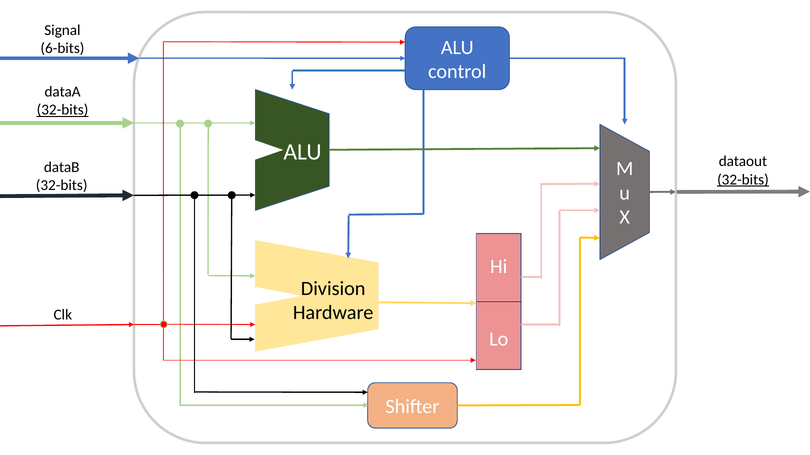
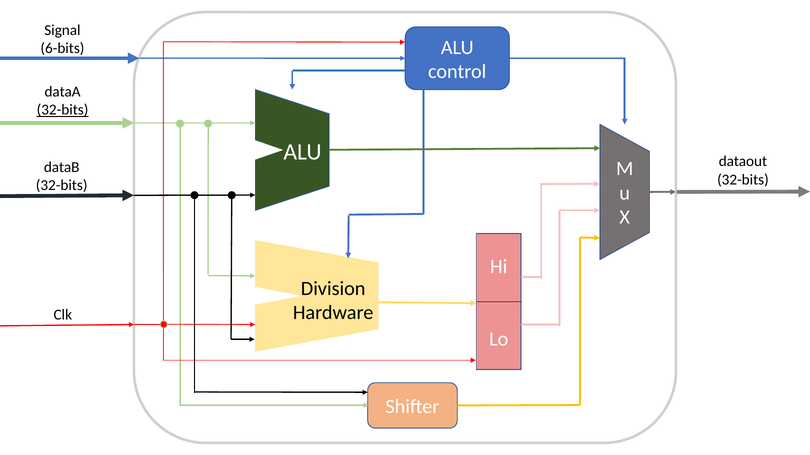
32-bits underline: present -> none (743, 180)
